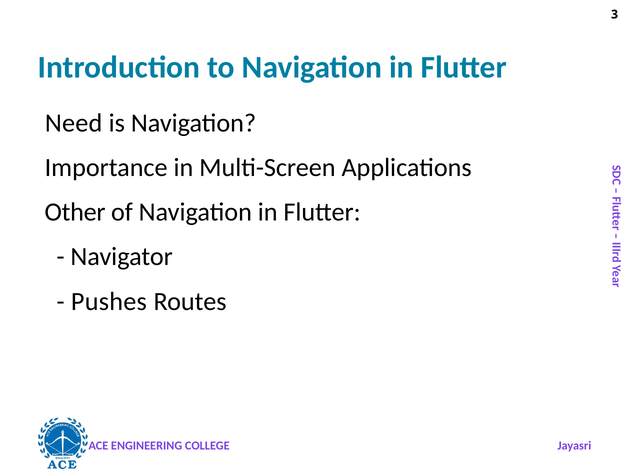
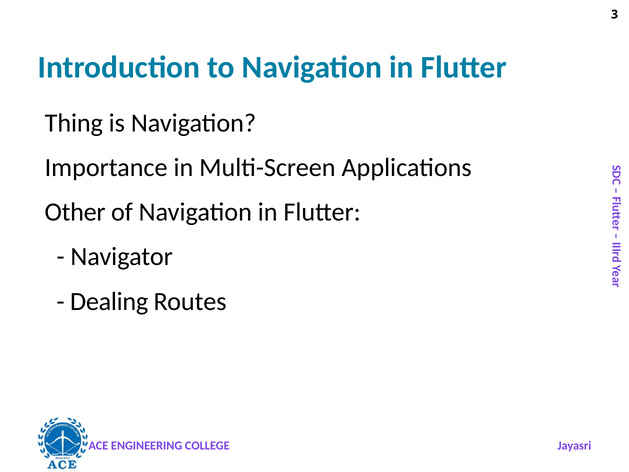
Need: Need -> Thing (74, 123)
Pushes: Pushes -> Dealing (109, 301)
